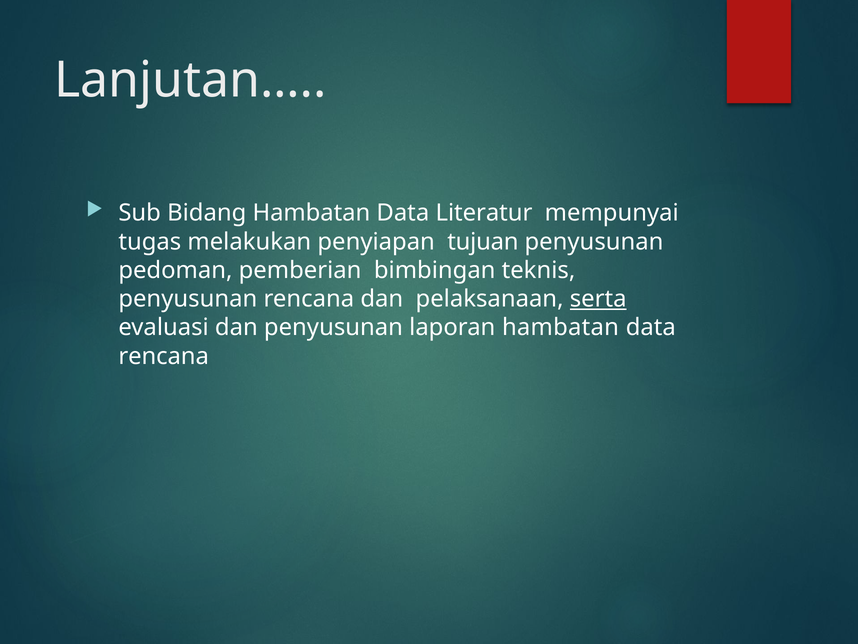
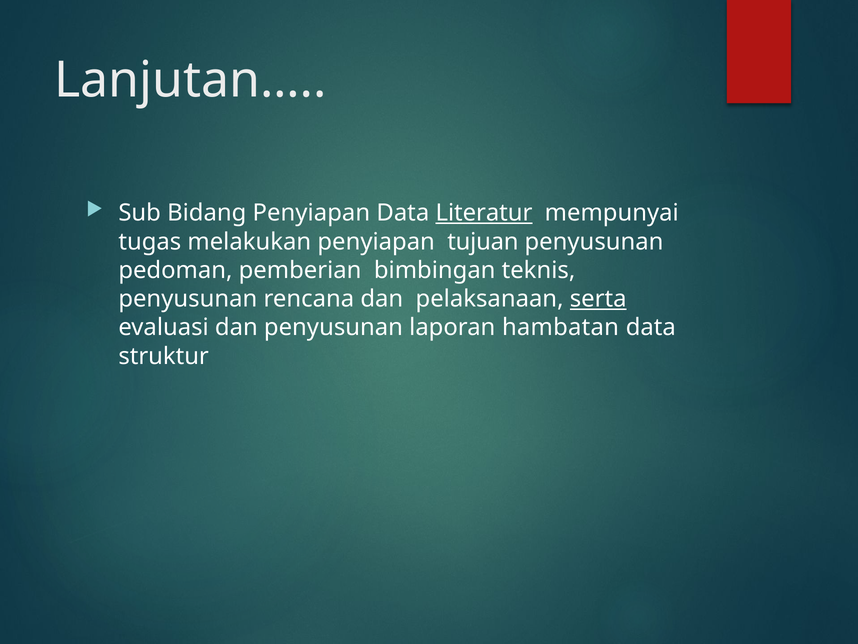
Bidang Hambatan: Hambatan -> Penyiapan (311, 213)
Literatur underline: none -> present (484, 213)
rencana: rencana -> struktur (164, 356)
